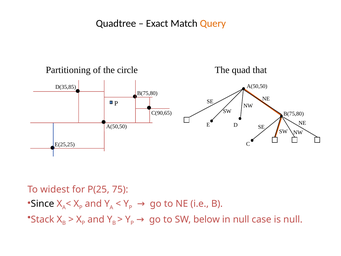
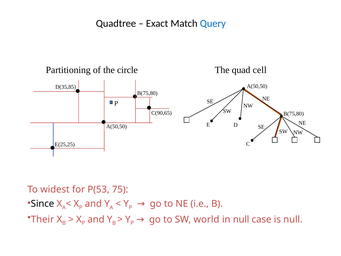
Query colour: orange -> blue (213, 23)
that: that -> cell (260, 70)
P(25: P(25 -> P(53 (98, 189)
Stack: Stack -> Their (42, 219)
below: below -> world (206, 219)
